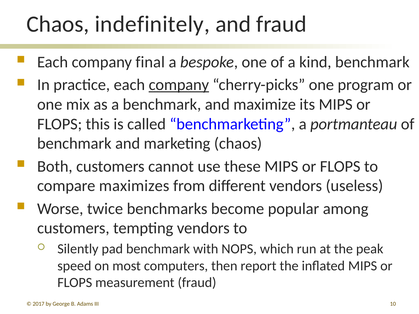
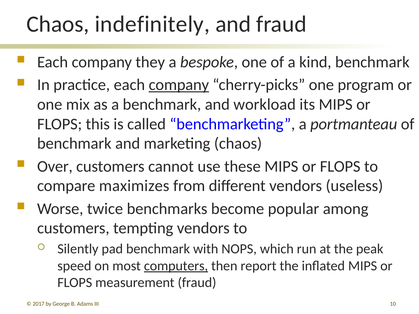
final: final -> they (150, 62)
maximize: maximize -> workload (265, 105)
Both: Both -> Over (55, 166)
computers underline: none -> present (176, 266)
